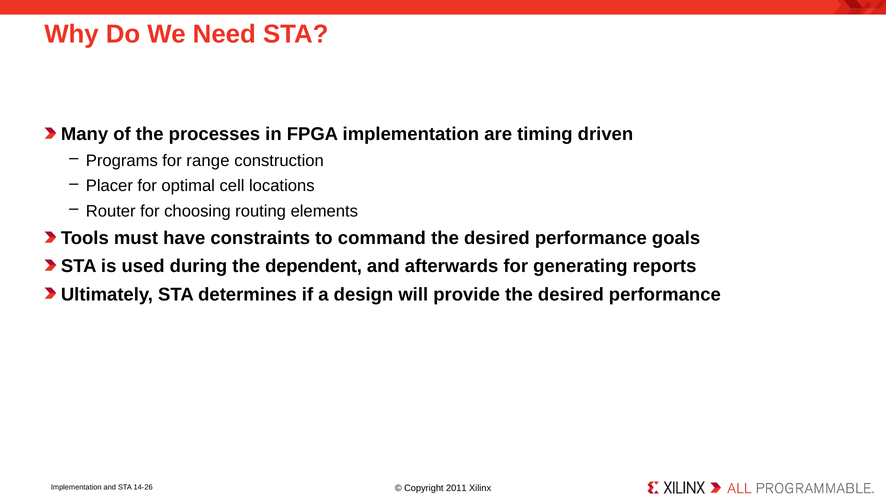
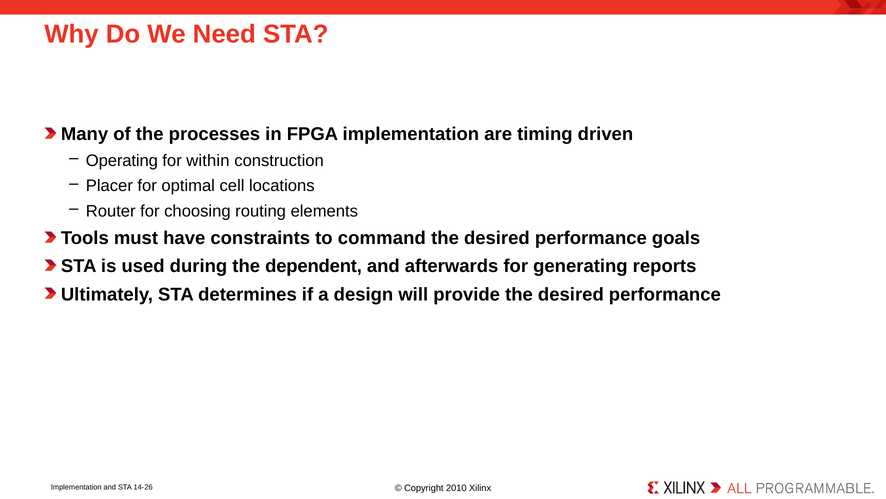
Programs: Programs -> Operating (122, 160)
range: range -> within (208, 160)
2011: 2011 -> 2010 (456, 488)
